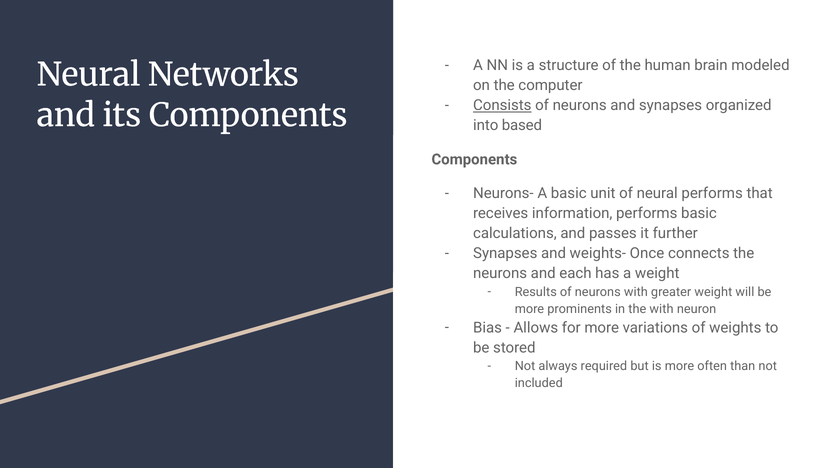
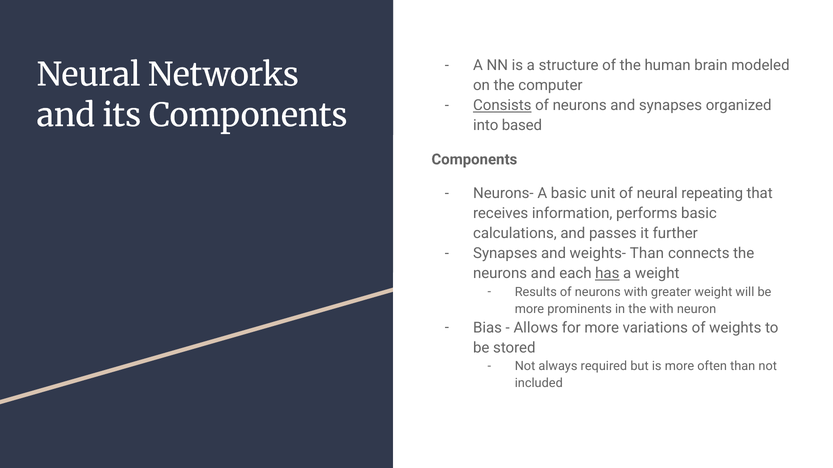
neural performs: performs -> repeating (712, 194)
weights- Once: Once -> Than (647, 254)
has underline: none -> present (607, 274)
